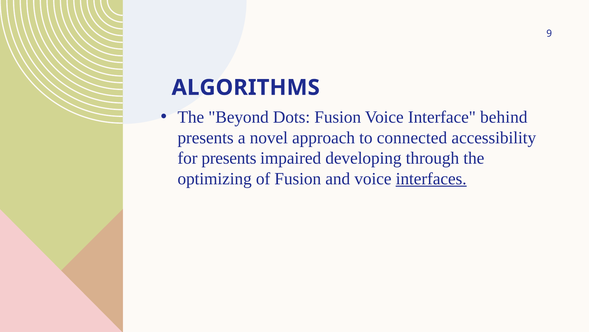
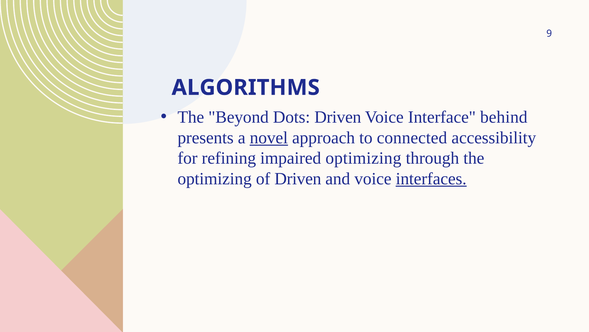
Dots Fusion: Fusion -> Driven (338, 117)
novel underline: none -> present (269, 137)
for presents: presents -> refining (229, 158)
impaired developing: developing -> optimizing (363, 158)
of Fusion: Fusion -> Driven (298, 179)
